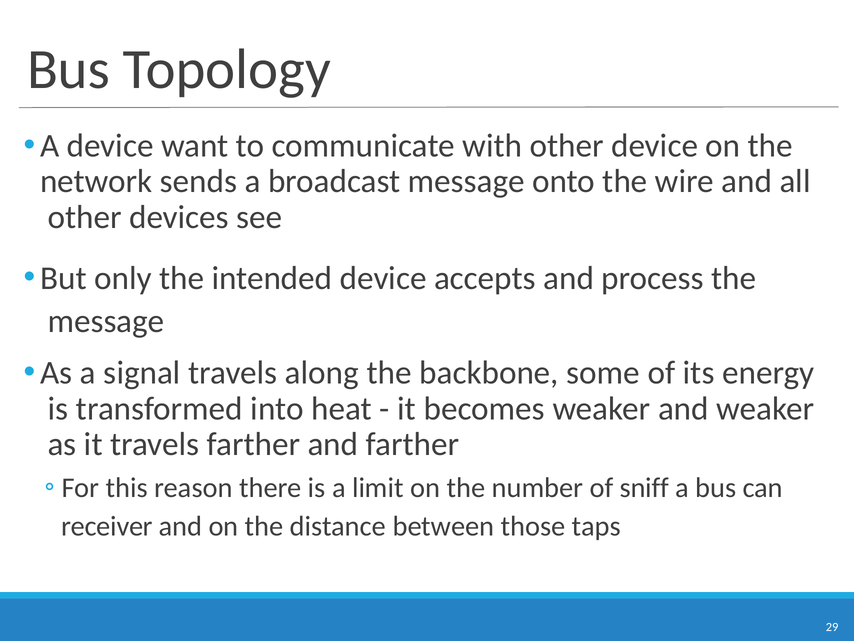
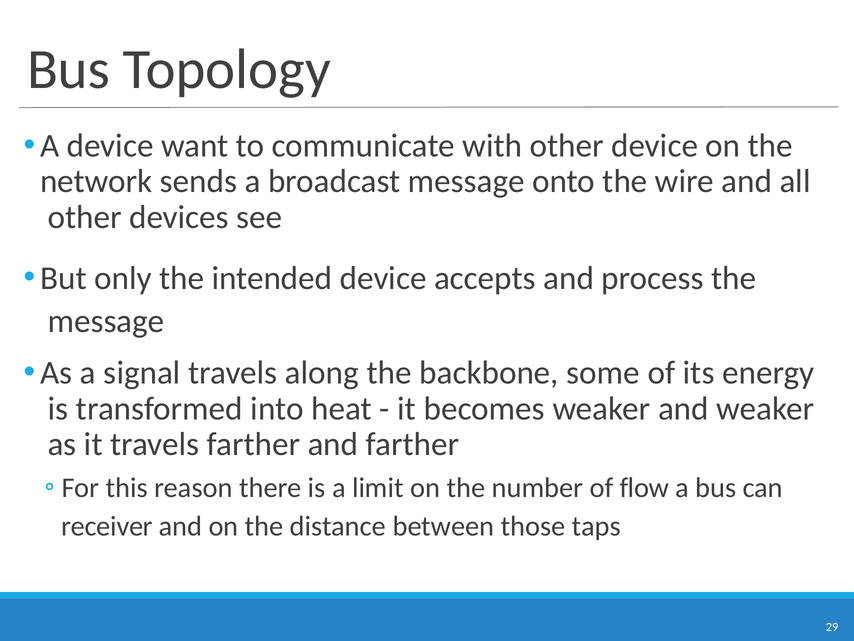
sniff: sniff -> flow (644, 487)
